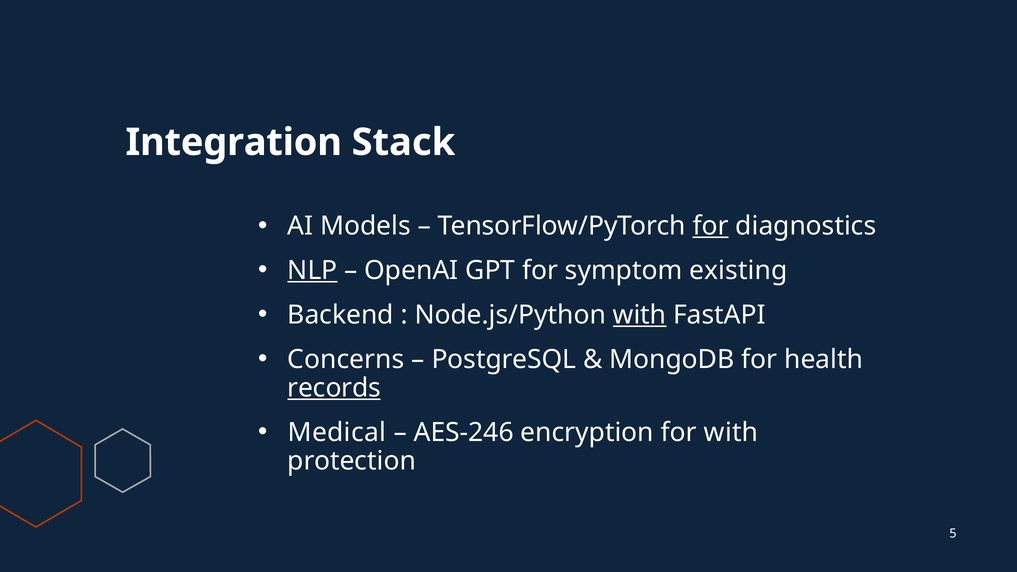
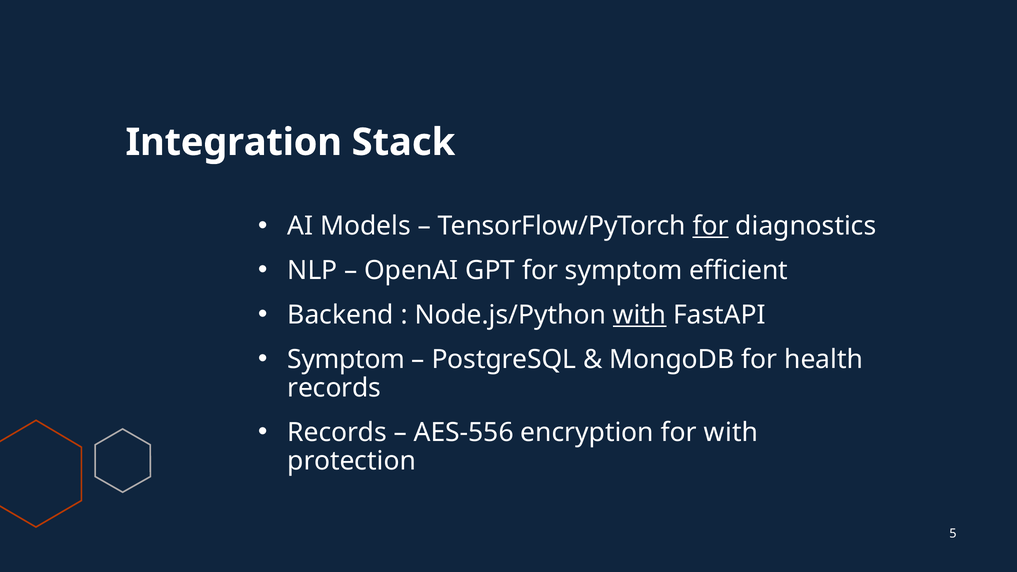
NLP underline: present -> none (312, 270)
existing: existing -> efficient (738, 270)
Concerns: Concerns -> Symptom (346, 359)
records underline: present -> none (334, 388)
Medical: Medical -> Records (337, 432)
AES-246: AES-246 -> AES-556 (464, 432)
